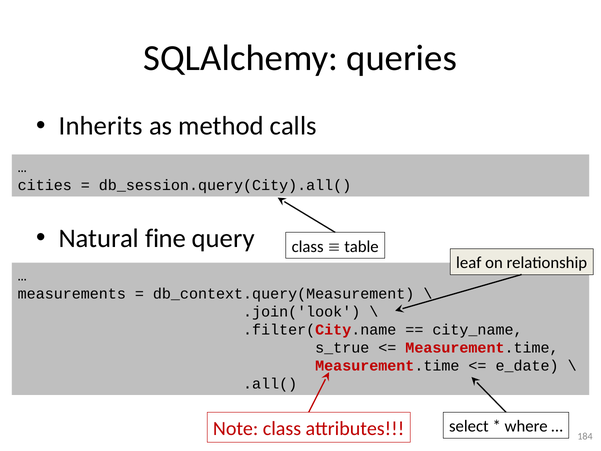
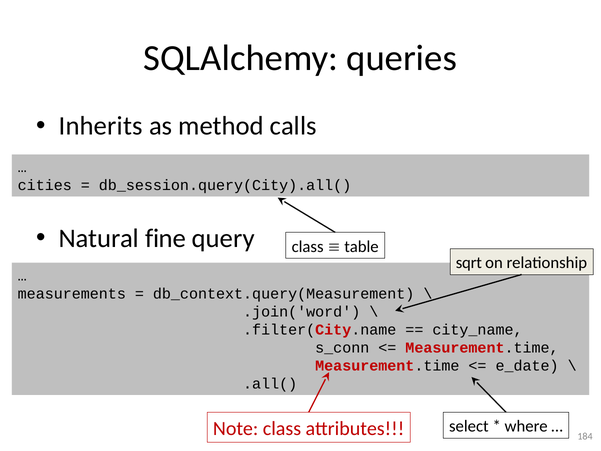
leaf: leaf -> sqrt (469, 263)
.join('look: .join('look -> .join('word (302, 312)
s_true: s_true -> s_conn (342, 348)
